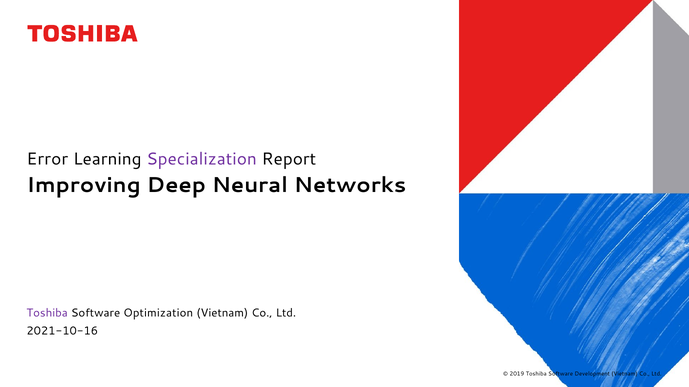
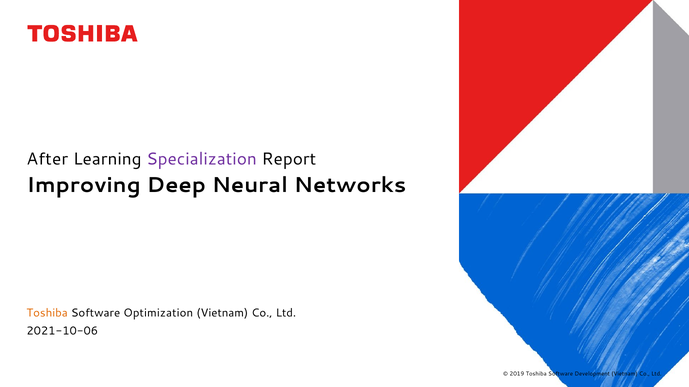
Error: Error -> After (47, 159)
Toshiba colour: purple -> orange (47, 314)
2021-10-16: 2021-10-16 -> 2021-10-06 (62, 332)
